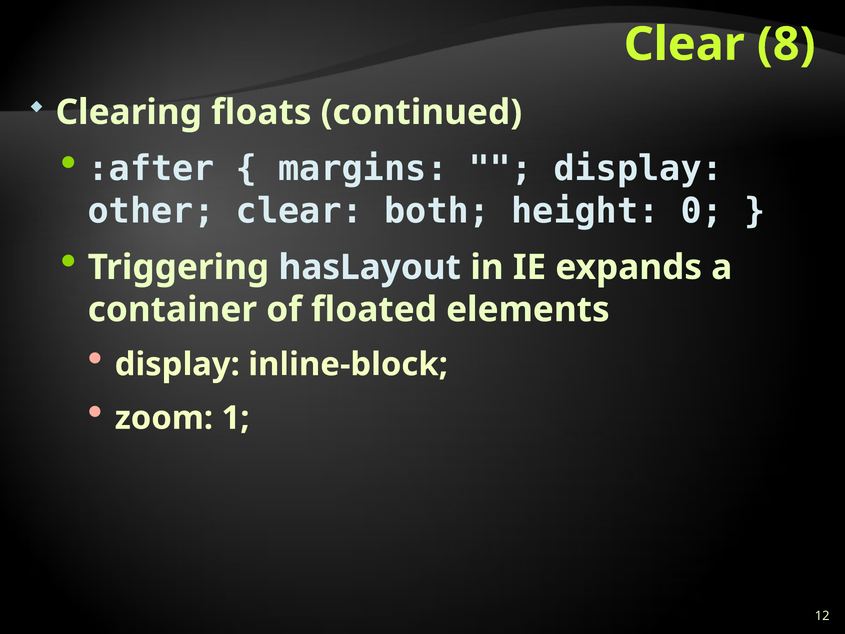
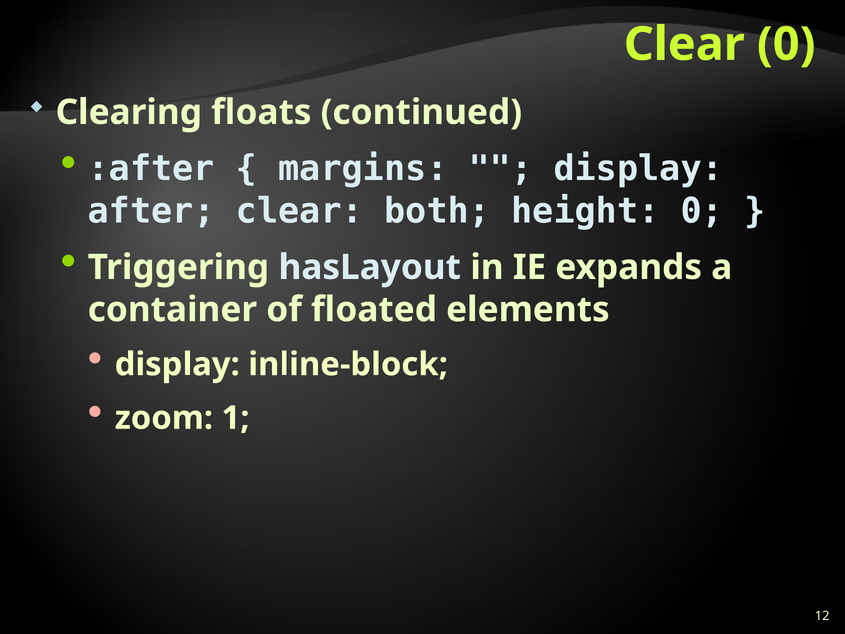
Clear 8: 8 -> 0 (786, 44)
other: other -> after (151, 211)
